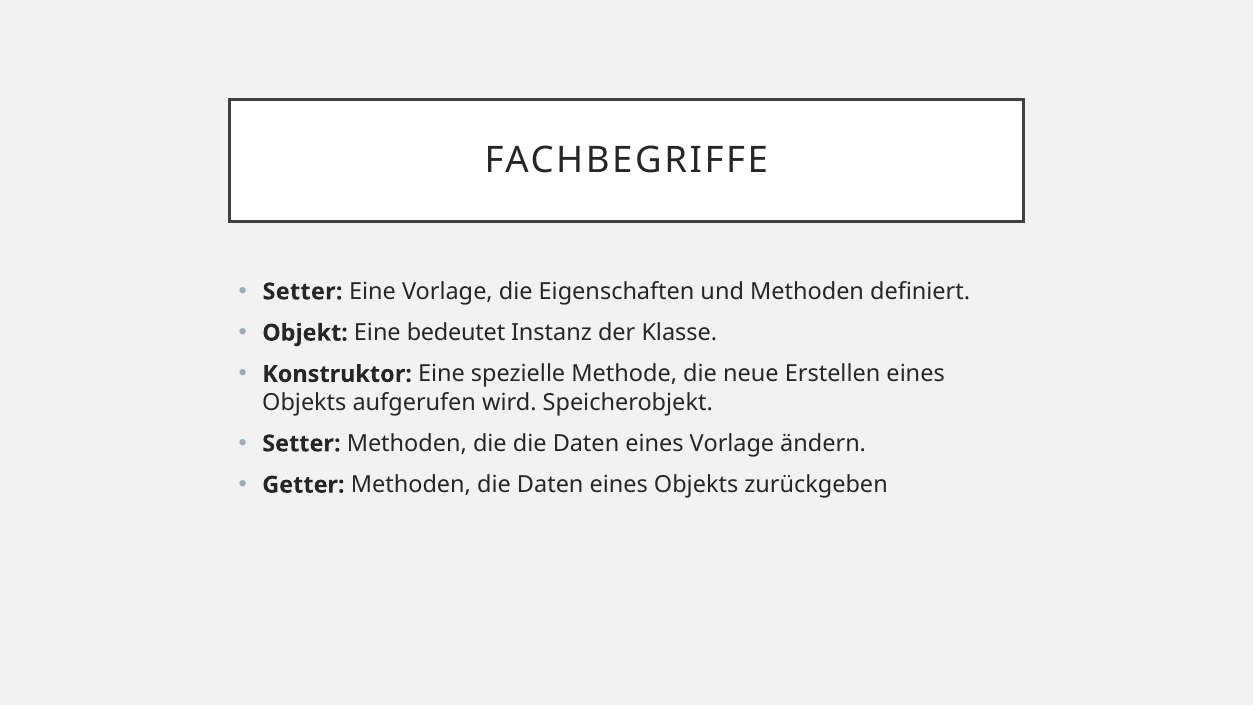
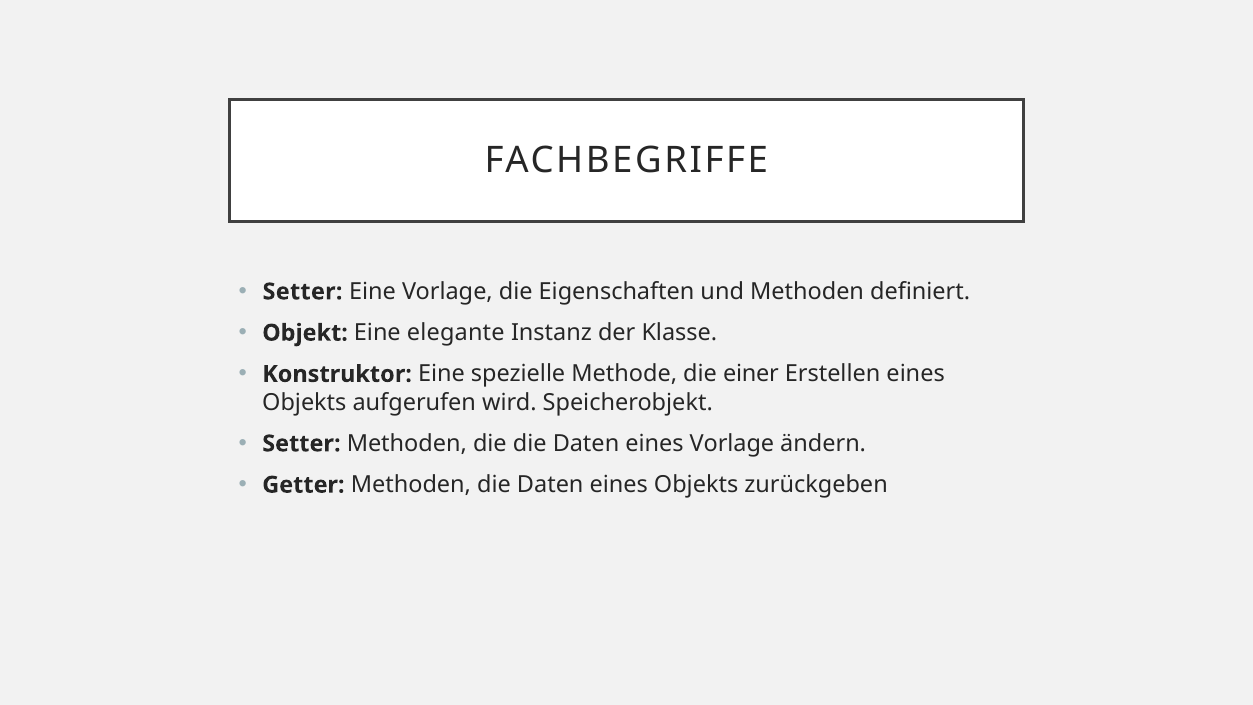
bedeutet: bedeutet -> elegante (456, 333)
neue: neue -> einer (751, 374)
